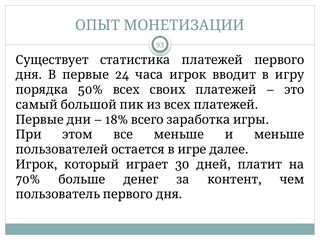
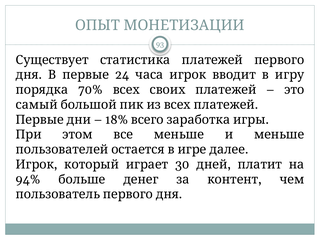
50%: 50% -> 70% (90, 90)
70%: 70% -> 94% (28, 179)
